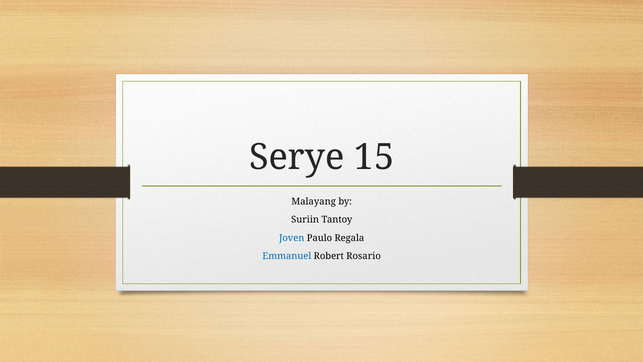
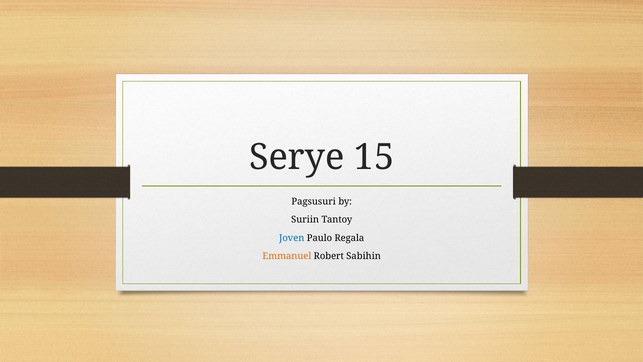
Malayang: Malayang -> Pagsusuri (314, 202)
Emmanuel colour: blue -> orange (287, 256)
Rosario: Rosario -> Sabihin (364, 256)
